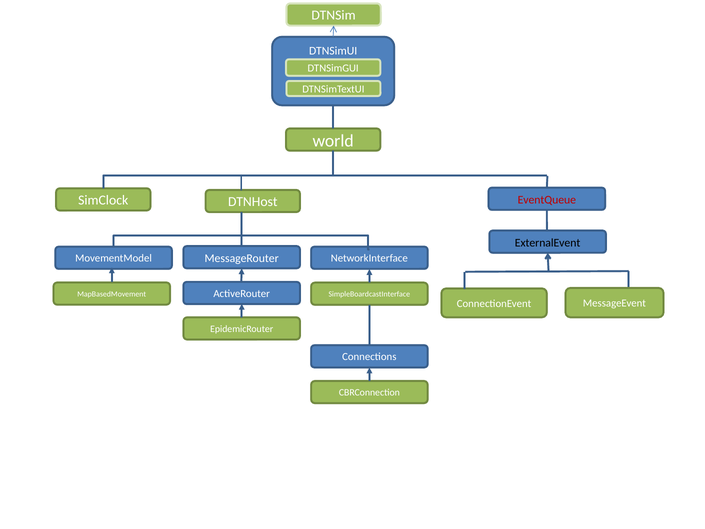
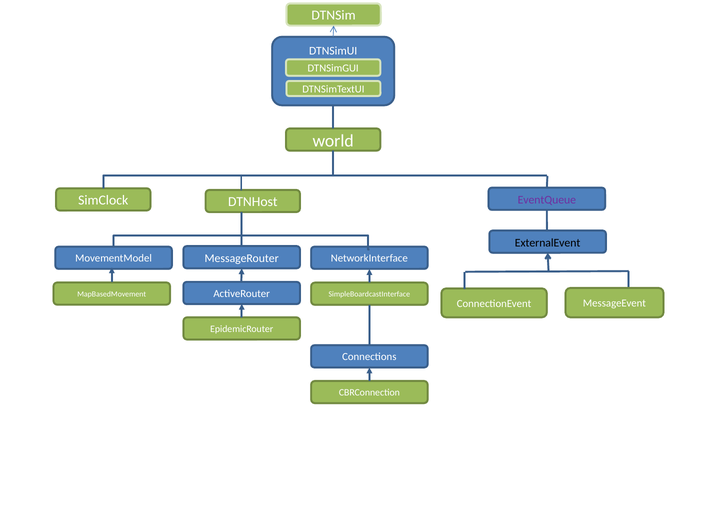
EventQueue colour: red -> purple (547, 200)
